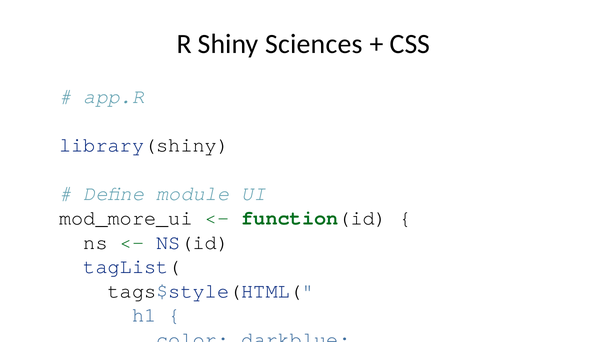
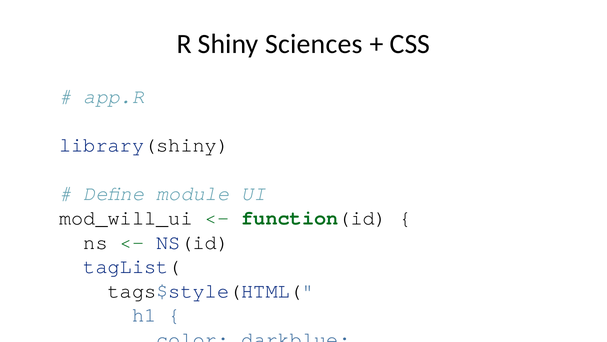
mod_more_ui: mod_more_ui -> mod_will_ui (126, 218)
